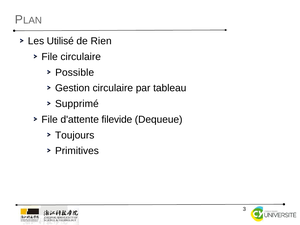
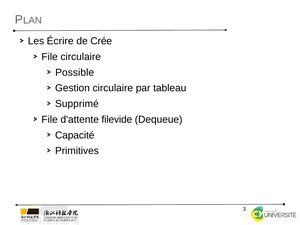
Utilisé: Utilisé -> Écrire (60, 41)
Rien: Rien -> Crée (101, 41)
Toujours: Toujours -> Capacité (75, 135)
